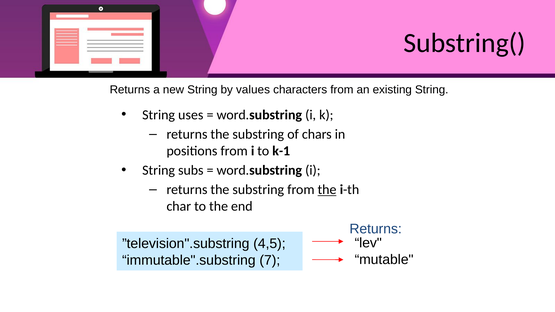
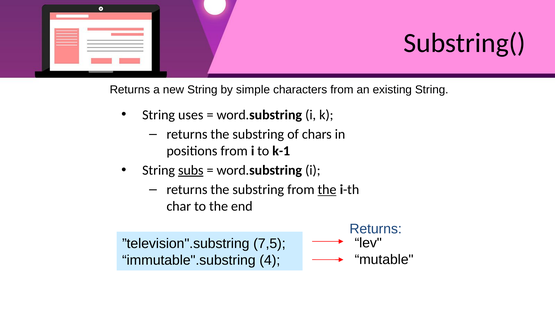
values: values -> simple (253, 90)
subs underline: none -> present (191, 170)
4,5: 4,5 -> 7,5 (269, 244)
7: 7 -> 4 (270, 261)
